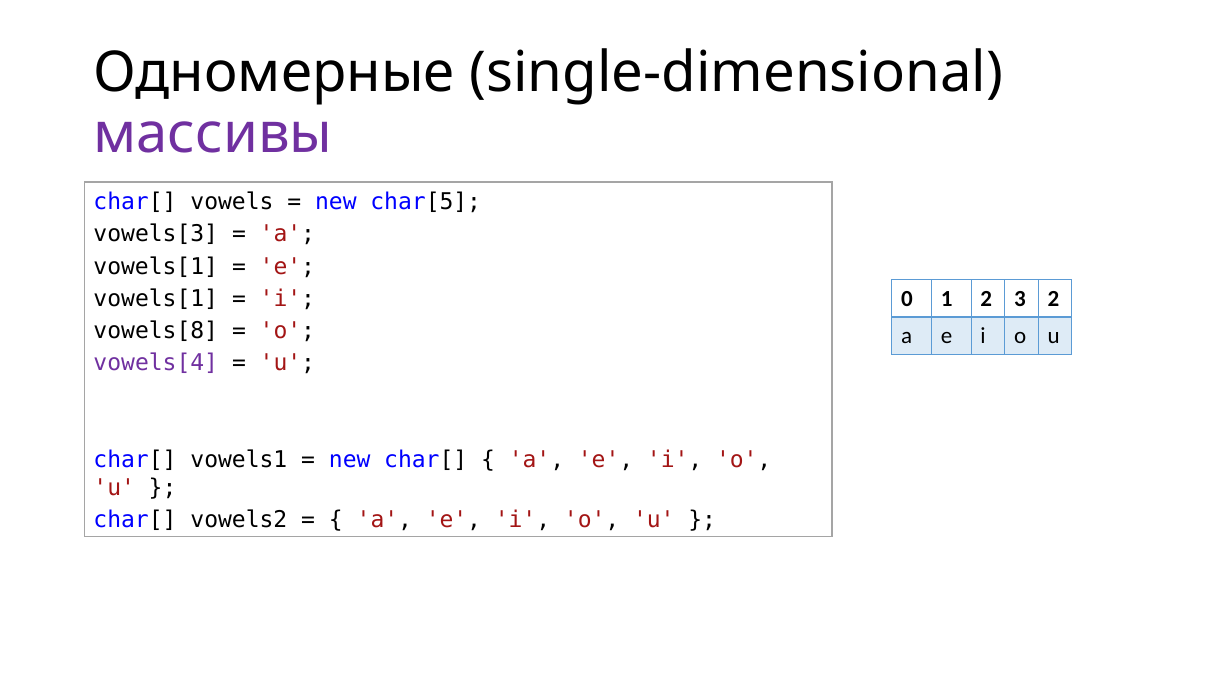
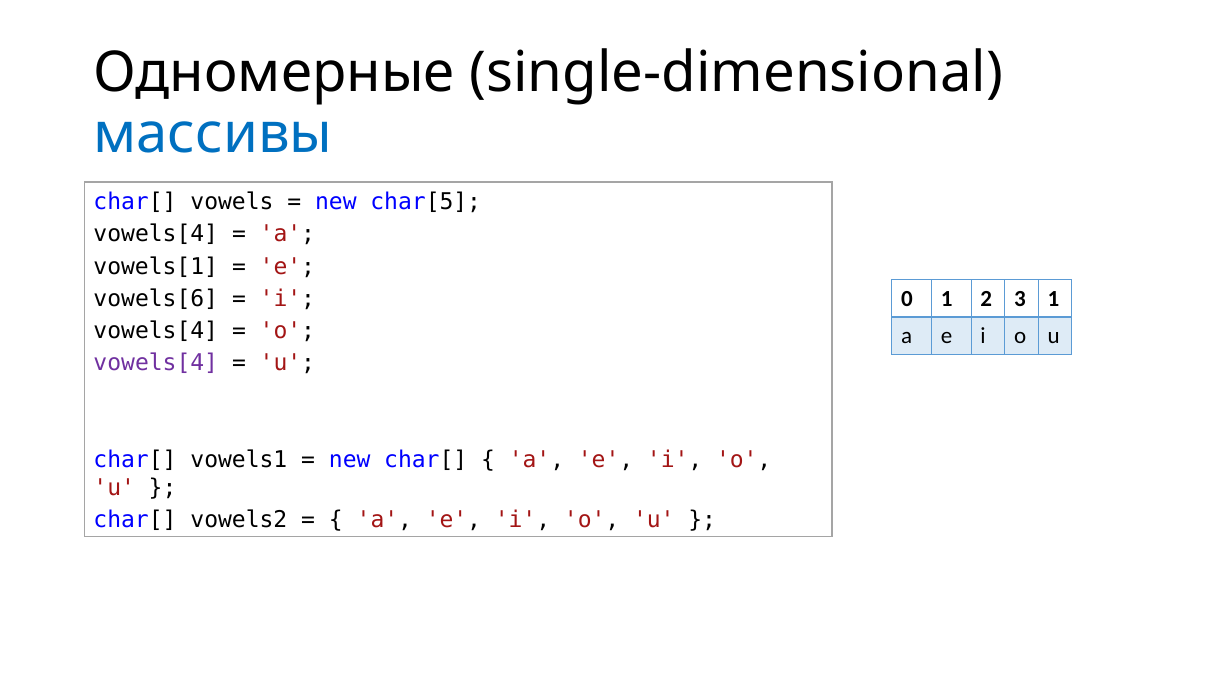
массивы colour: purple -> blue (213, 134)
vowels[3: vowels[3 -> vowels[4 (156, 234)
vowels[1: vowels[1 -> vowels[6 (156, 299)
3 2: 2 -> 1 (1053, 299)
vowels[8: vowels[8 -> vowels[4 (156, 331)
